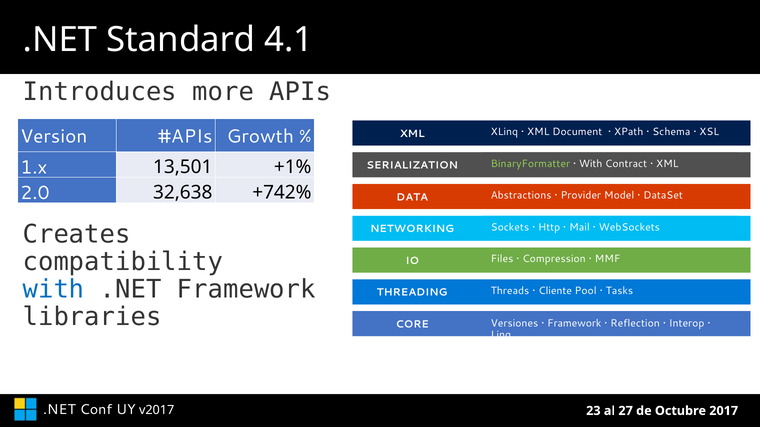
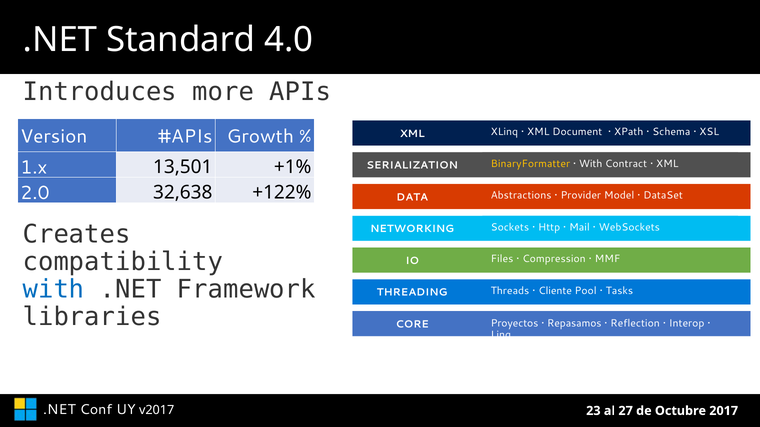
4.1: 4.1 -> 4.0 (289, 40)
BinaryFormatter colour: light green -> yellow (530, 164)
+742%: +742% -> +122% (282, 193)
Versiones: Versiones -> Proyectos (515, 324)
Framework: Framework -> Repasamos (574, 324)
